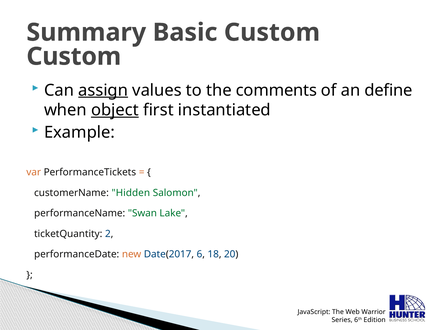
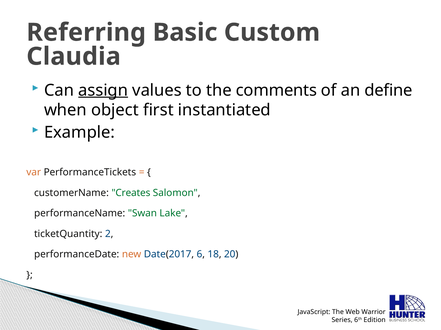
Summary: Summary -> Referring (86, 33)
Custom: Custom -> Claudia (74, 57)
object underline: present -> none (115, 110)
Hidden: Hidden -> Creates (131, 193)
